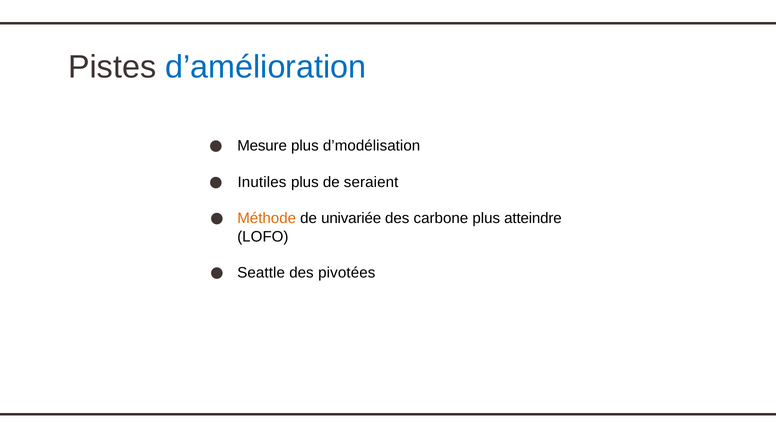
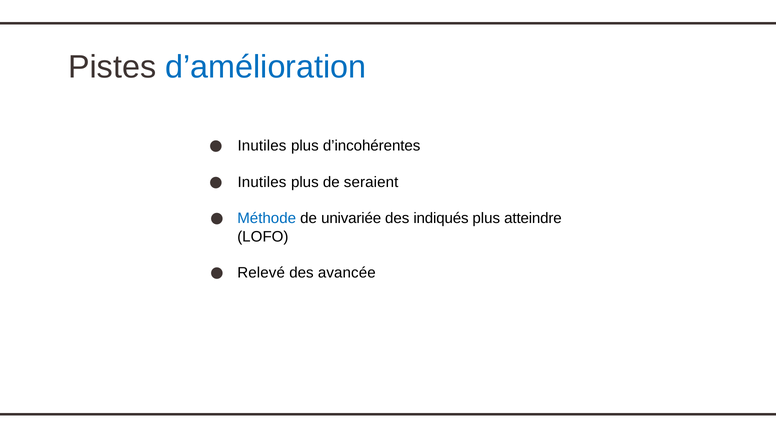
Mesure: Mesure -> Inutiles (262, 146)
d’modélisation: d’modélisation -> d’incohérentes (372, 146)
Méthode colour: orange -> blue (267, 218)
carbone: carbone -> indiqués (441, 218)
Seattle: Seattle -> Relevé (261, 273)
pivotées: pivotées -> avancée (347, 273)
